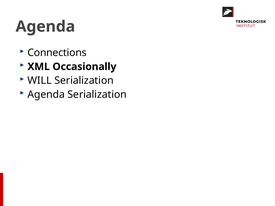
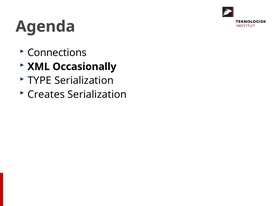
WILL: WILL -> TYPE (40, 81)
Agenda: Agenda -> Creates (46, 95)
